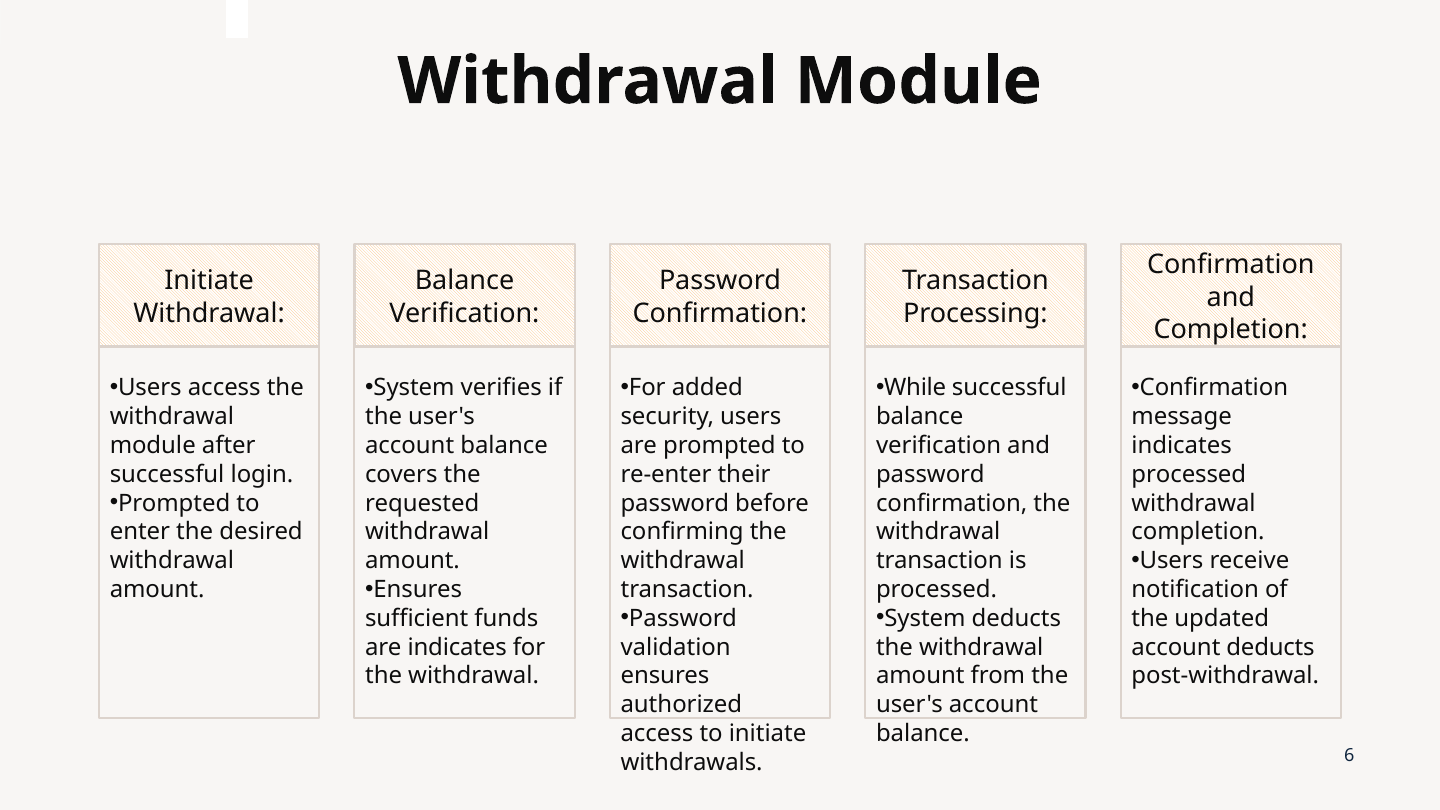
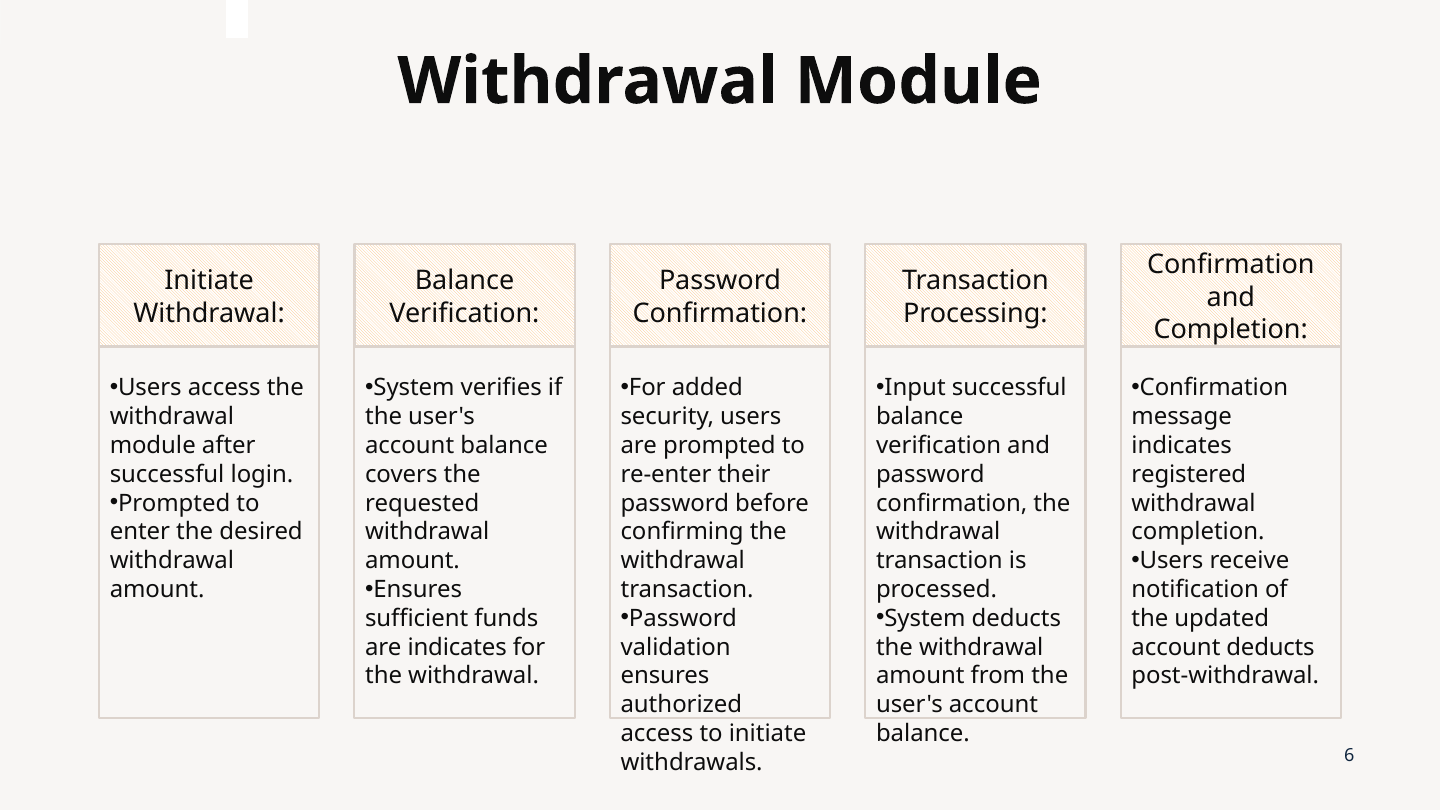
While: While -> Input (915, 388)
processed: processed -> registered (1189, 474)
